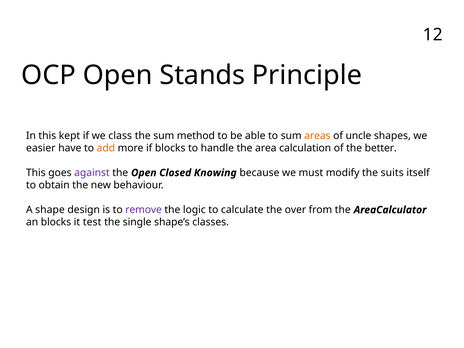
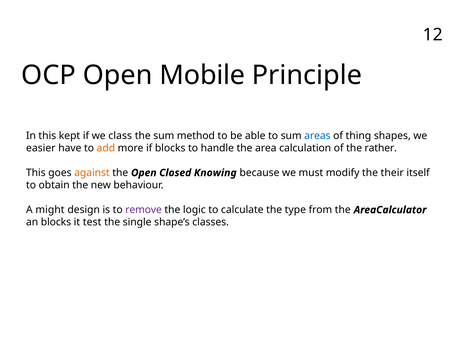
Stands: Stands -> Mobile (202, 75)
areas colour: orange -> blue (317, 136)
uncle: uncle -> thing (358, 136)
better: better -> rather (381, 148)
against colour: purple -> orange (92, 173)
suits: suits -> their (392, 173)
shape: shape -> might (50, 210)
over: over -> type (295, 210)
